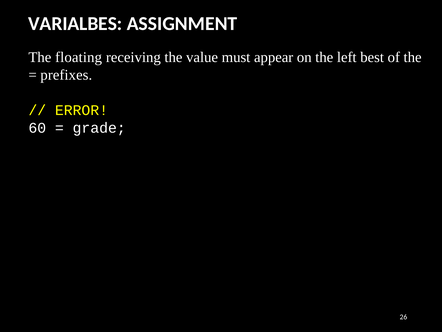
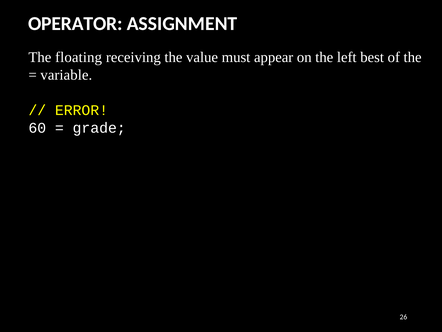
VARIALBES: VARIALBES -> OPERATOR (75, 24)
prefixes: prefixes -> variable (66, 75)
